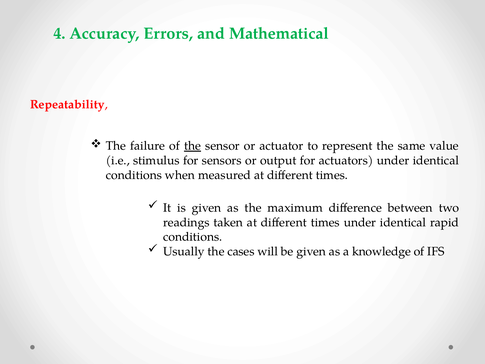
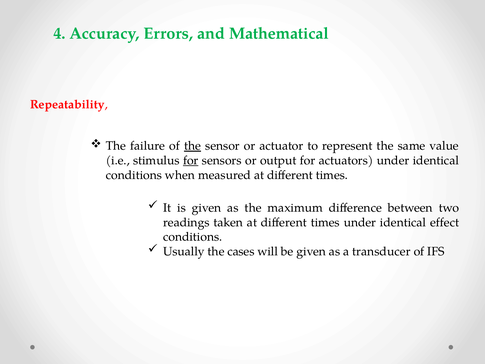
for underline: none -> present (191, 160)
rapid: rapid -> effect (445, 222)
knowledge: knowledge -> transducer (381, 251)
